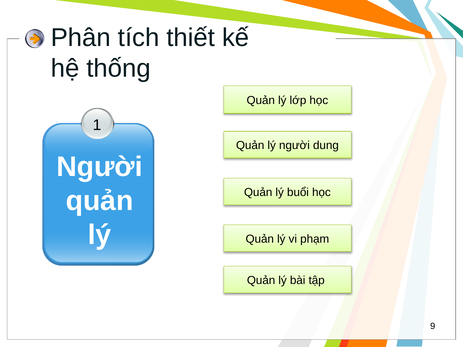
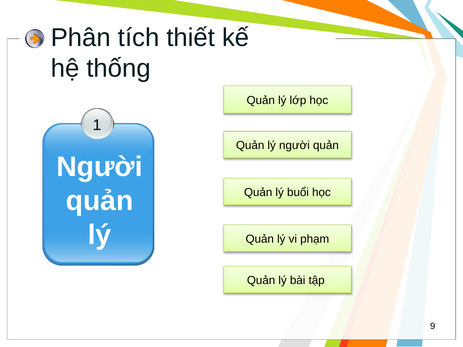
lý người dung: dung -> quản (326, 146)
